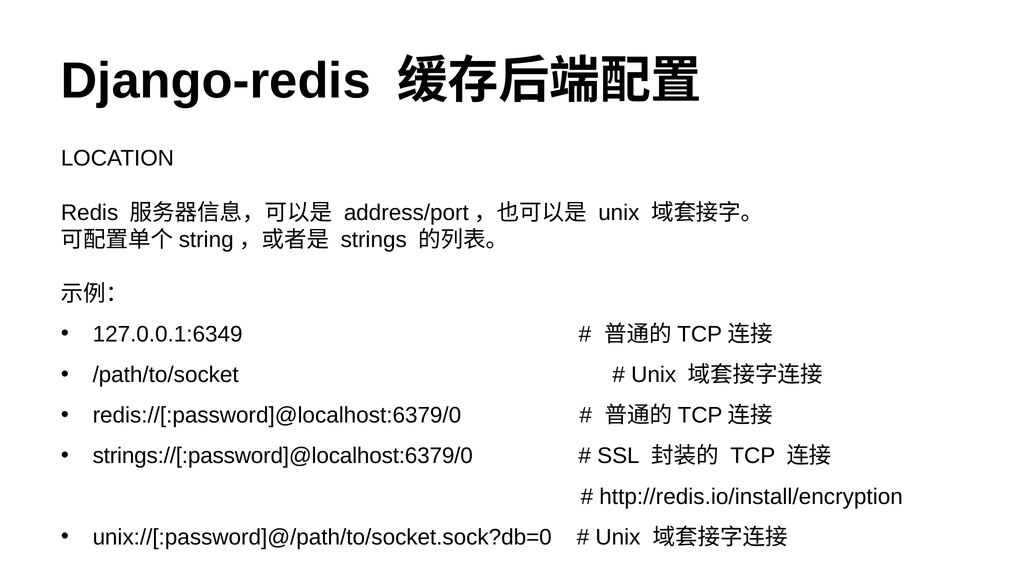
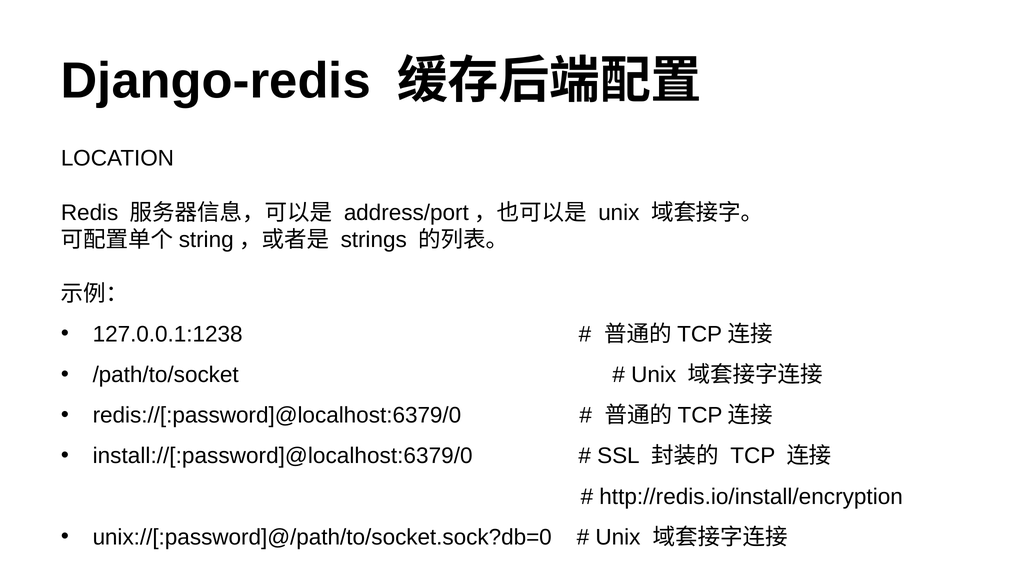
127.0.0.1:6349: 127.0.0.1:6349 -> 127.0.0.1:1238 (168, 334)
strings://[:password]@localhost:6379/0: strings://[:password]@localhost:6379/0 -> install://[:password]@localhost:6379/0 (283, 456)
